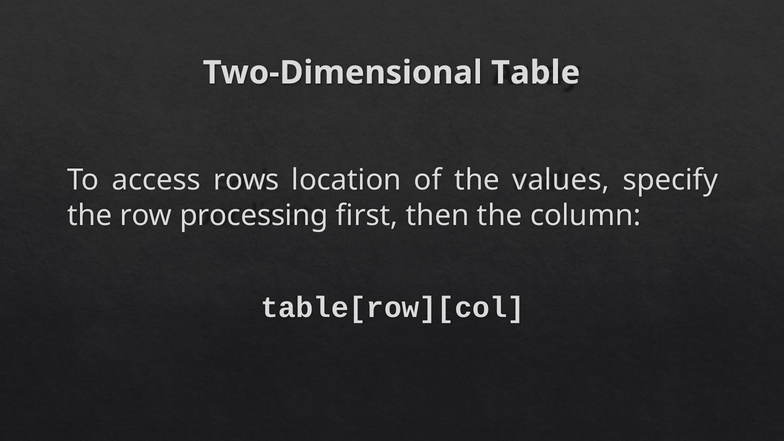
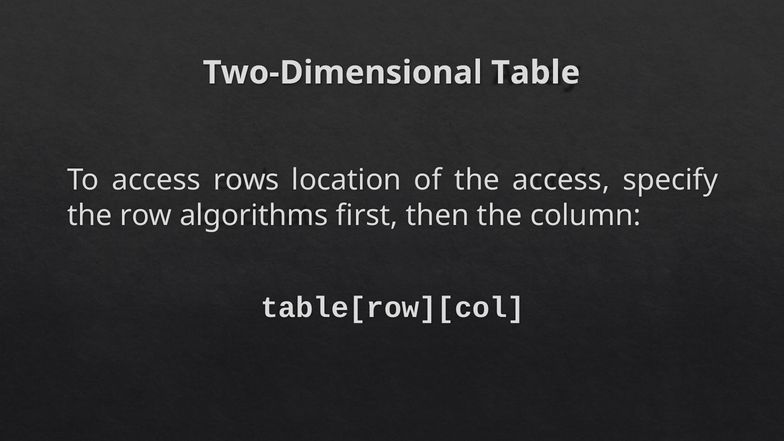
the values: values -> access (561, 180)
processing: processing -> algorithms (254, 215)
